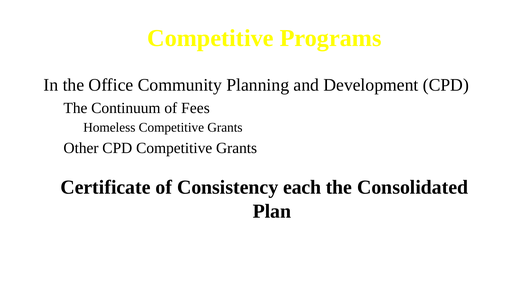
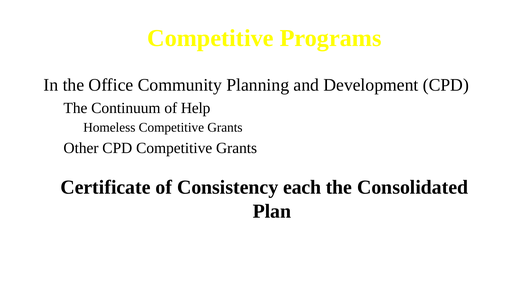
Fees: Fees -> Help (196, 108)
